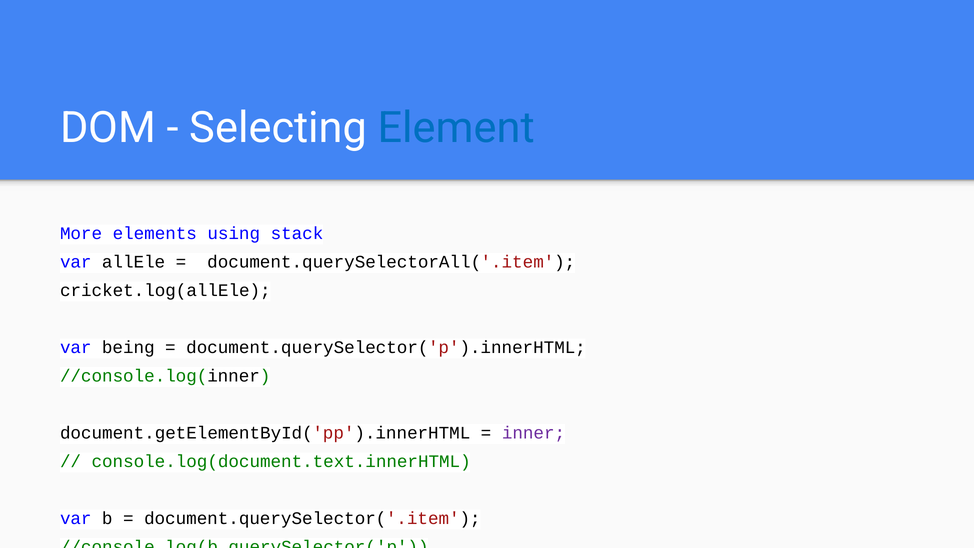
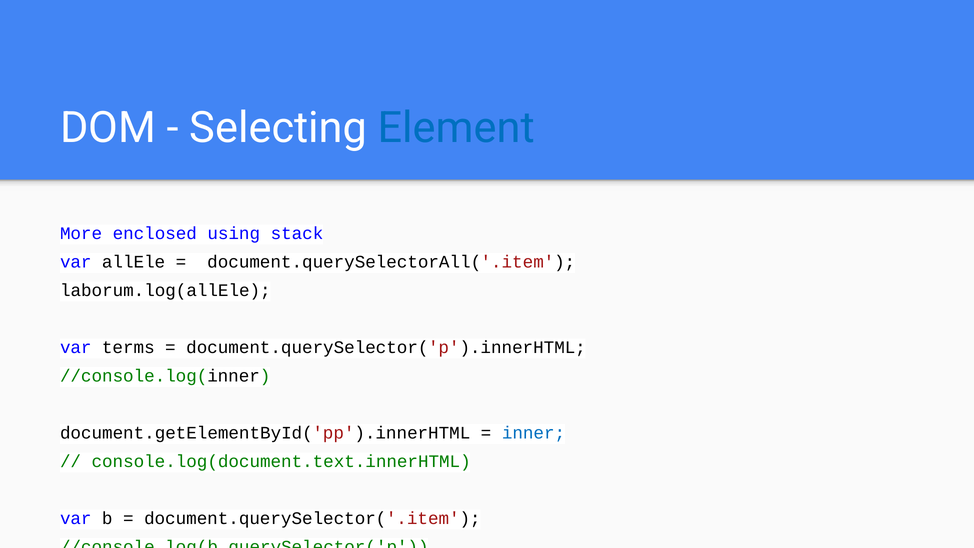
elements: elements -> enclosed (155, 233)
cricket.log(allEle: cricket.log(allEle -> laborum.log(allEle (165, 290)
being: being -> terms (128, 347)
inner colour: purple -> blue (533, 433)
